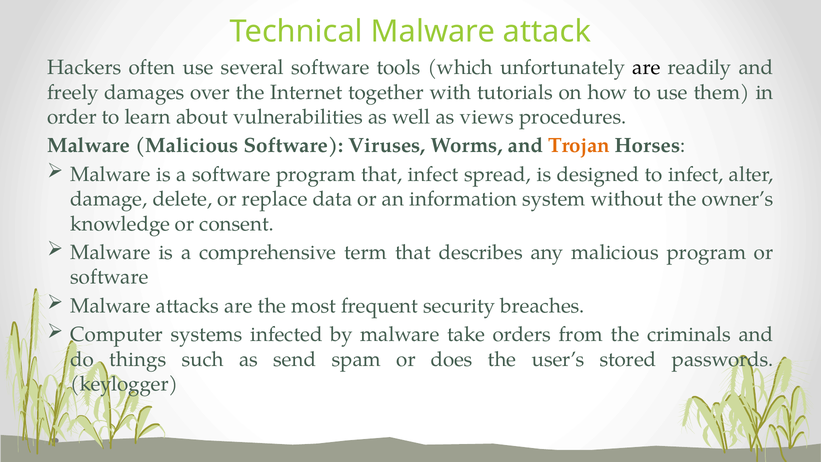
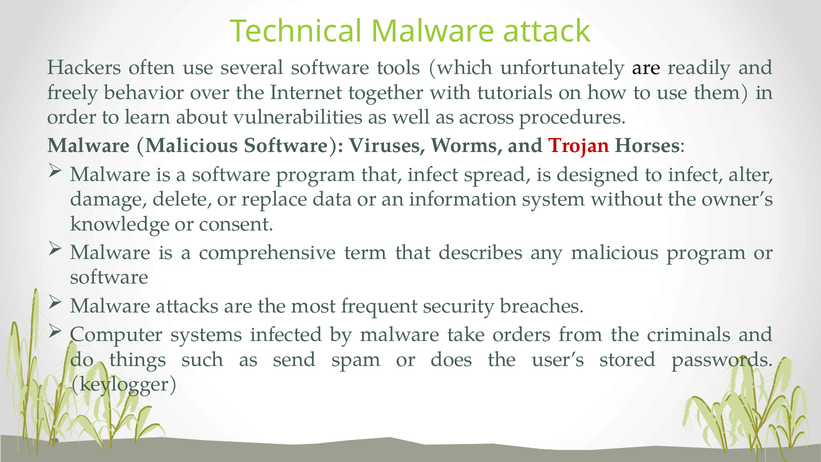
damages: damages -> behavior (145, 92)
views: views -> across (487, 117)
Trojan colour: orange -> red (579, 146)
